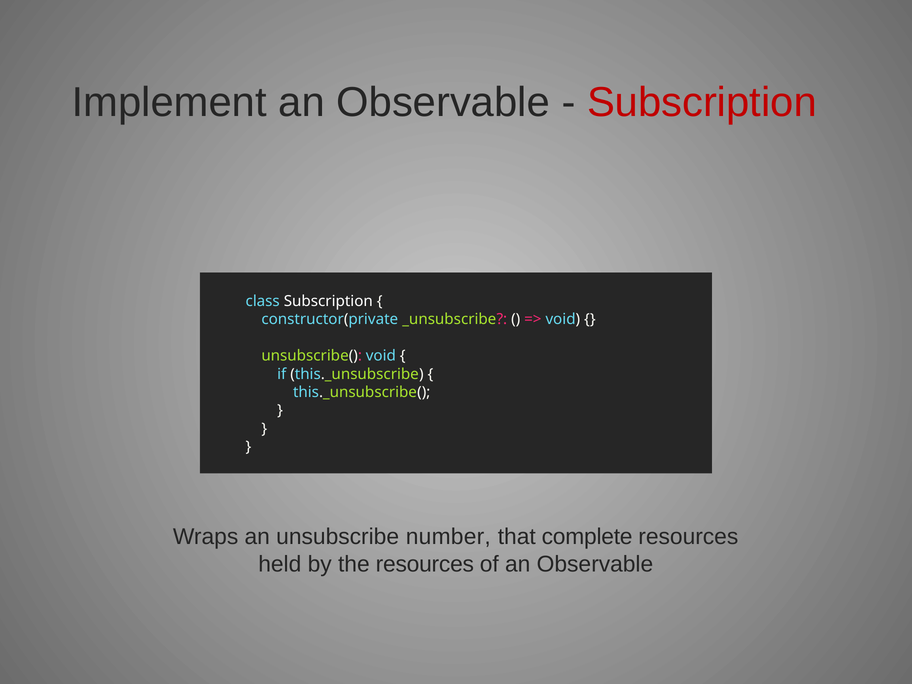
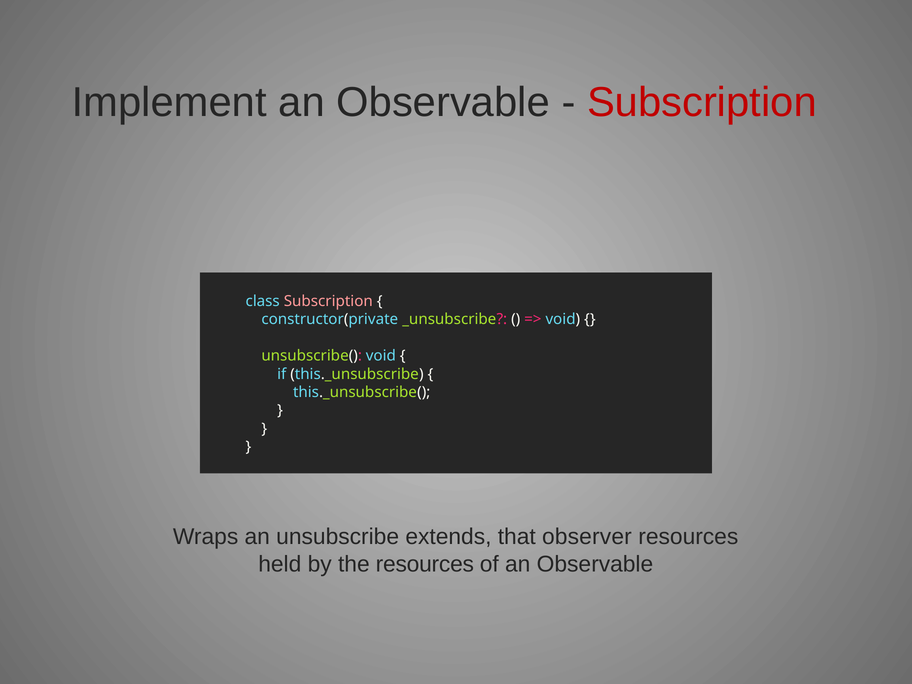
Subscription colour: white -> pink (328, 301)
number: number -> extends (448, 537)
complete: complete -> observer (587, 537)
